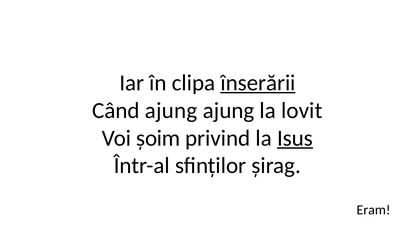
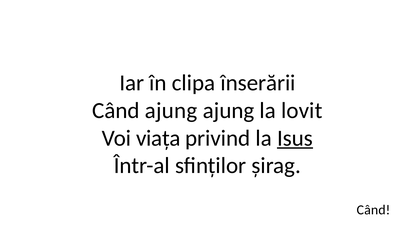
înserării underline: present -> none (258, 83)
șoim: șoim -> viața (158, 138)
Eram: Eram -> Când (373, 210)
